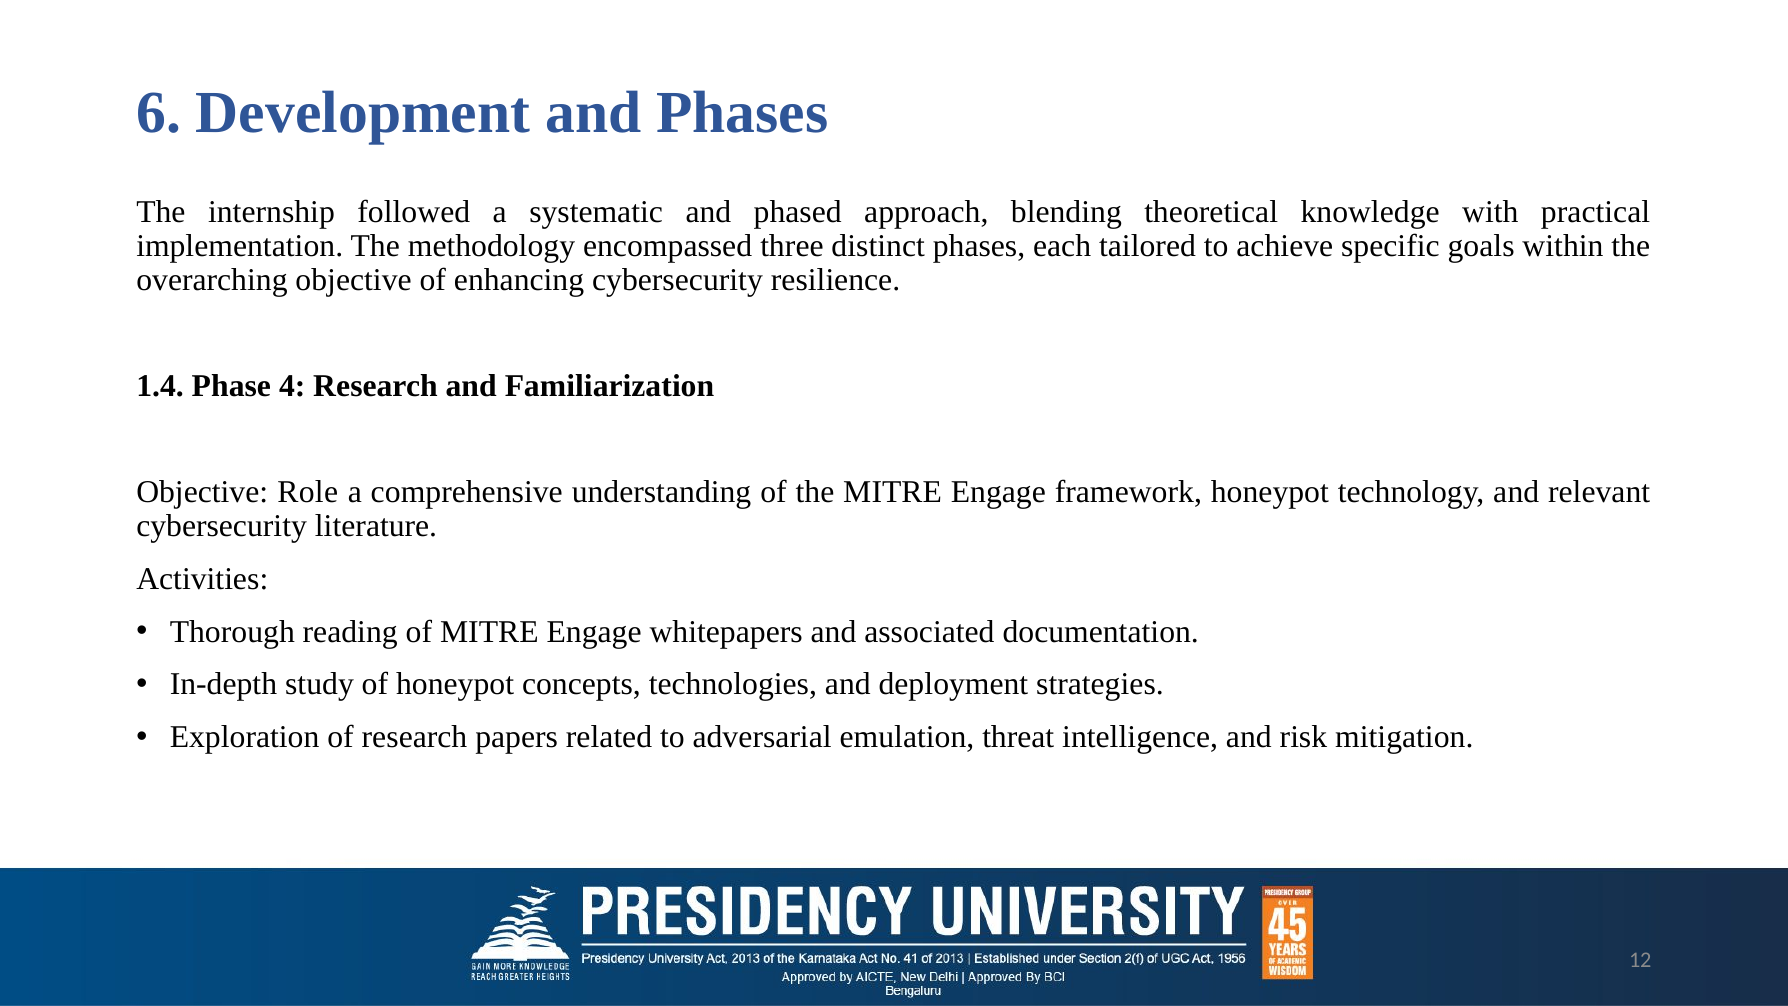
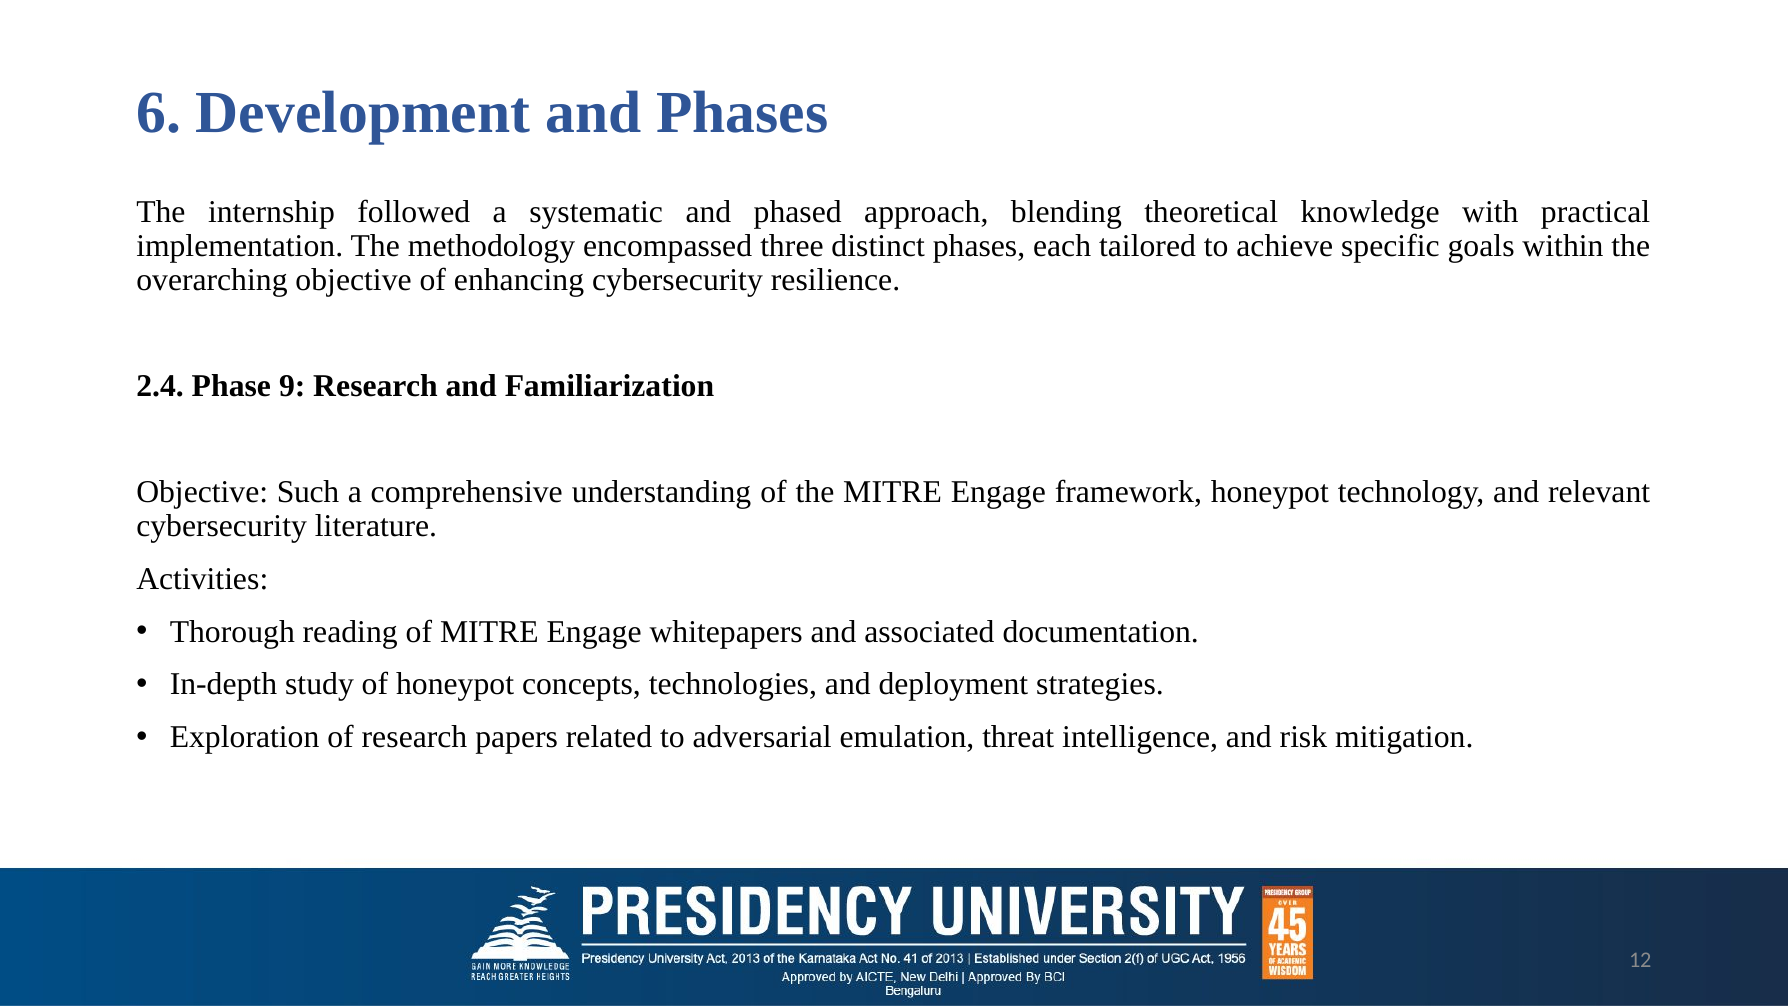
1.4: 1.4 -> 2.4 (160, 386)
4: 4 -> 9 (292, 386)
Role: Role -> Such (308, 492)
